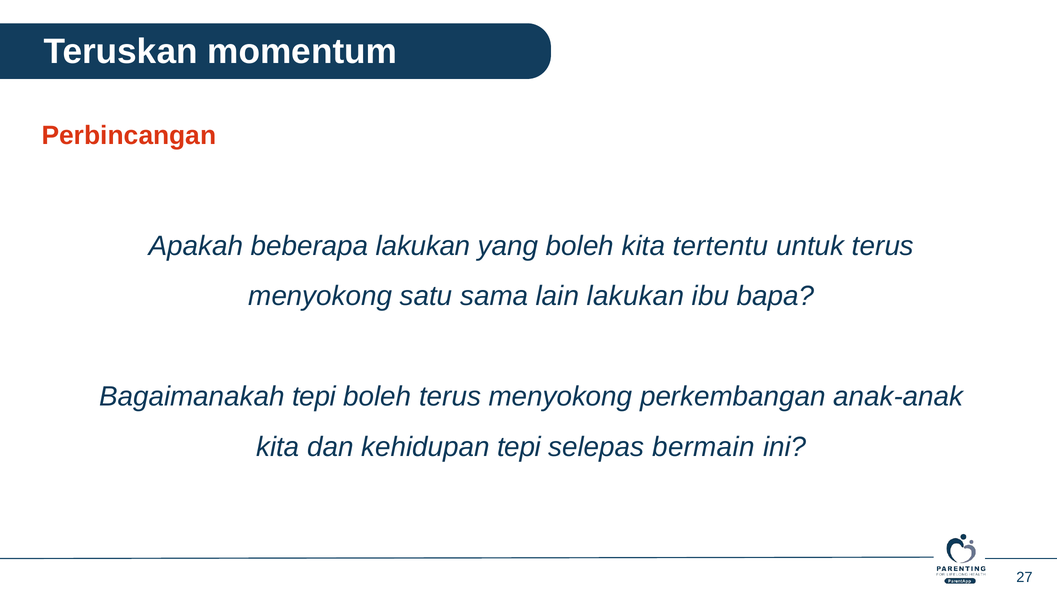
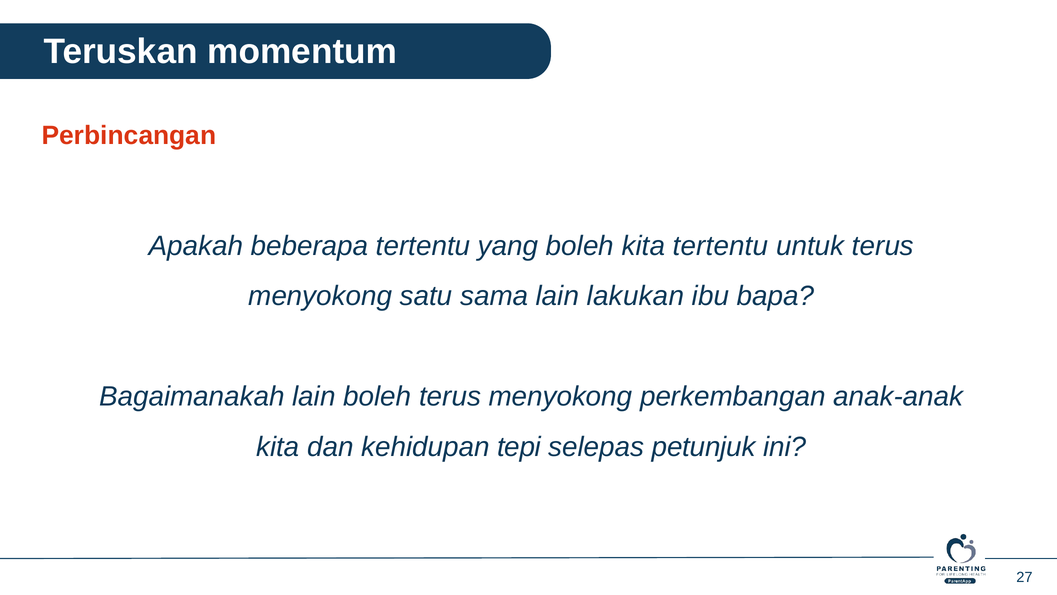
beberapa lakukan: lakukan -> tertentu (423, 246)
Bagaimanakah tepi: tepi -> lain (314, 396)
bermain: bermain -> petunjuk (704, 447)
